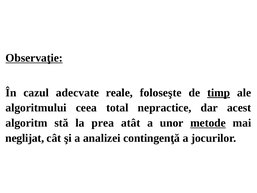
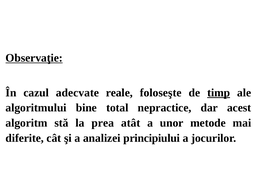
ceea: ceea -> bine (86, 108)
metode underline: present -> none (208, 123)
neglijat: neglijat -> diferite (25, 138)
contingenţă: contingenţă -> principiului (152, 138)
